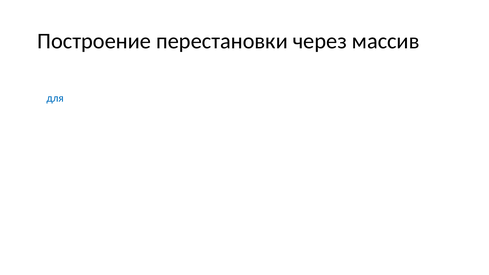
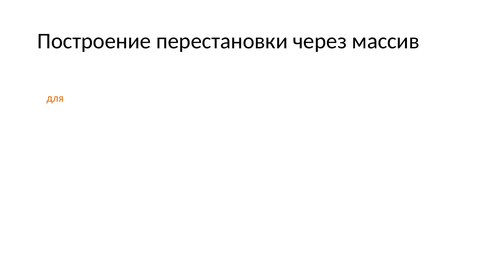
для colour: blue -> orange (55, 98)
